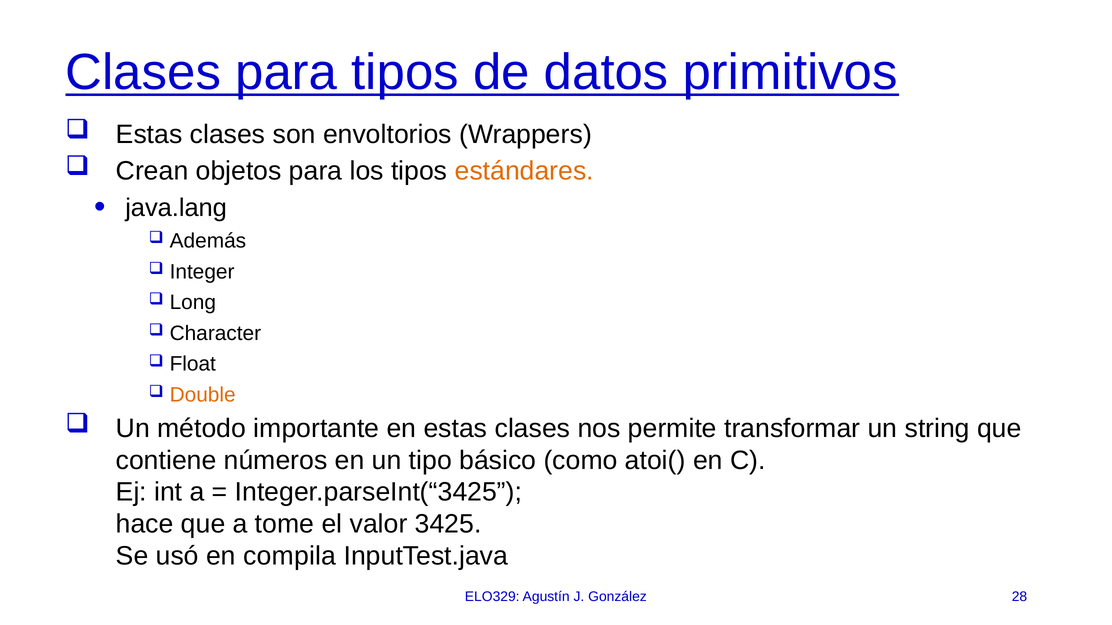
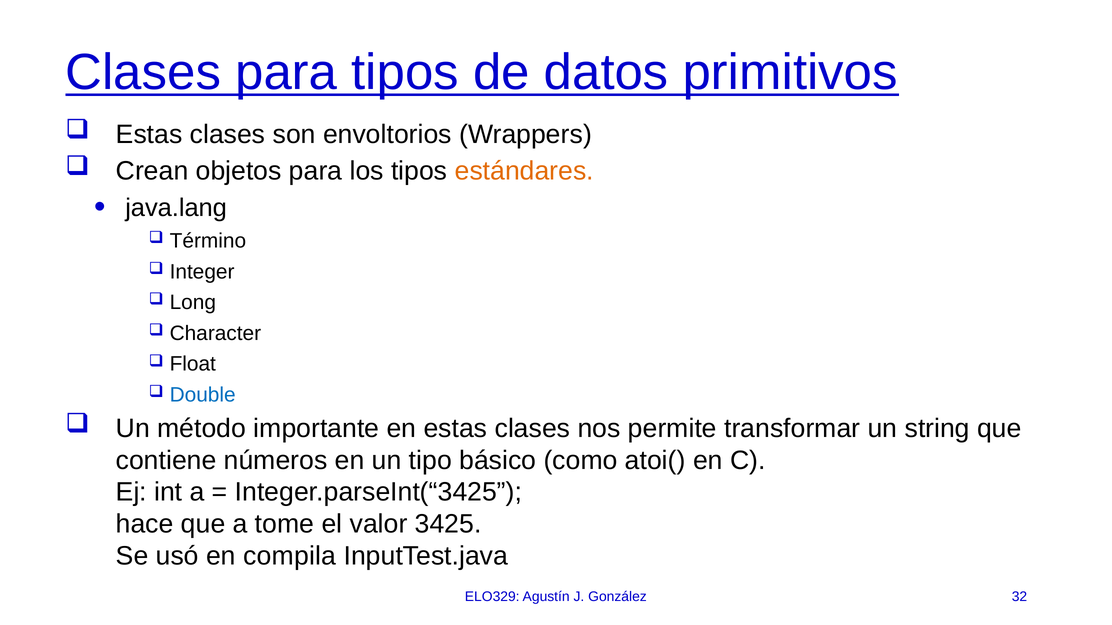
Además: Además -> Término (208, 241)
Double colour: orange -> blue (203, 395)
28: 28 -> 32 (1019, 597)
